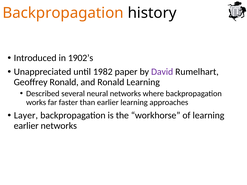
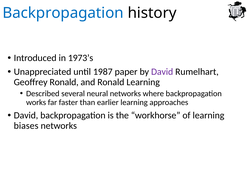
Backpropagation colour: orange -> blue (63, 13)
1902’s: 1902’s -> 1973’s (81, 58)
1982: 1982 -> 1987 (103, 72)
Layer: Layer -> David (26, 116)
earlier: earlier -> biases (26, 126)
